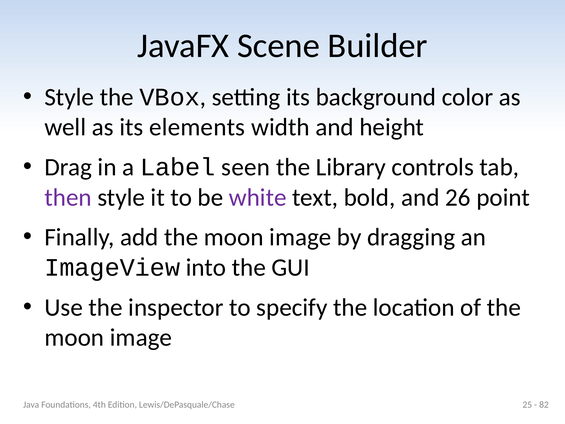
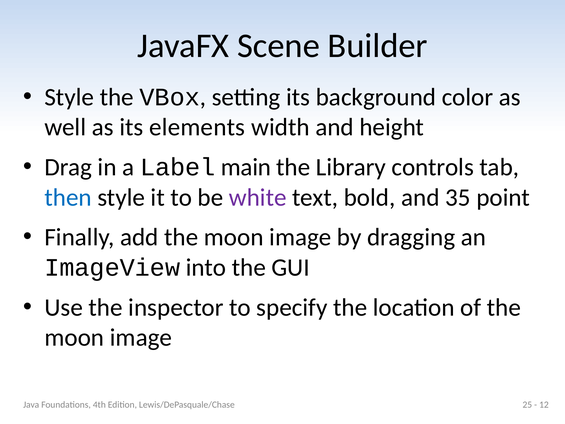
seen: seen -> main (246, 167)
then colour: purple -> blue (68, 197)
26: 26 -> 35 (458, 197)
82: 82 -> 12 (544, 405)
